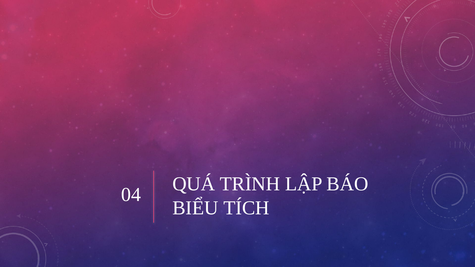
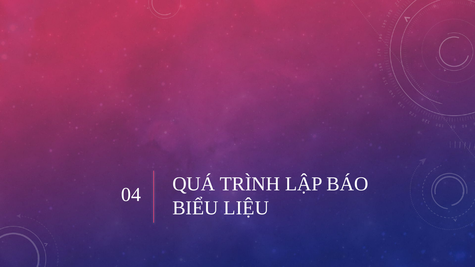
TÍCH: TÍCH -> LIỆU (246, 208)
